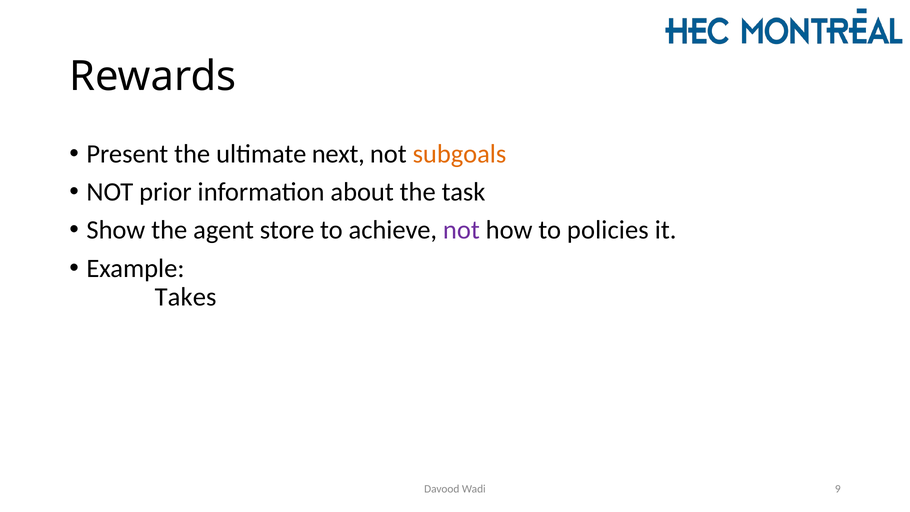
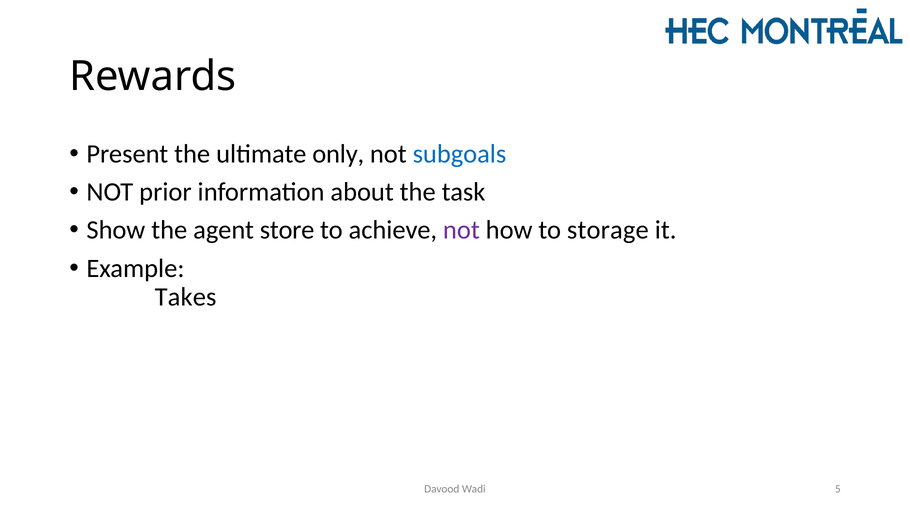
next: next -> only (338, 154)
subgoals colour: orange -> blue (459, 154)
policies: policies -> storage (608, 230)
9: 9 -> 5 (838, 489)
